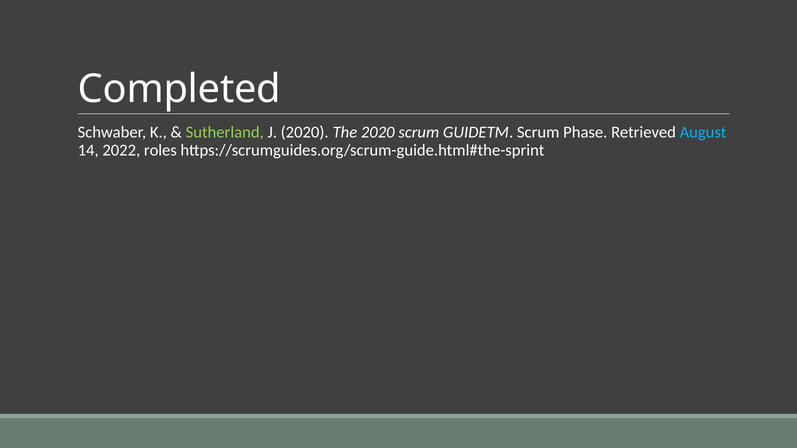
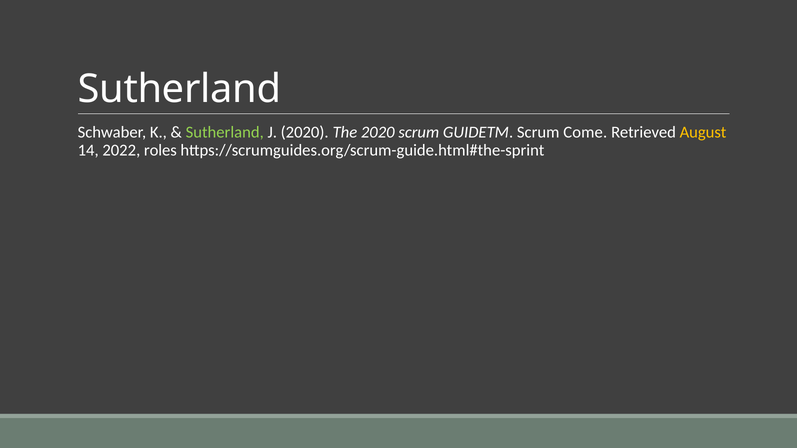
Completed: Completed -> Sutherland (179, 89)
Phase: Phase -> Come (585, 133)
August colour: light blue -> yellow (703, 133)
